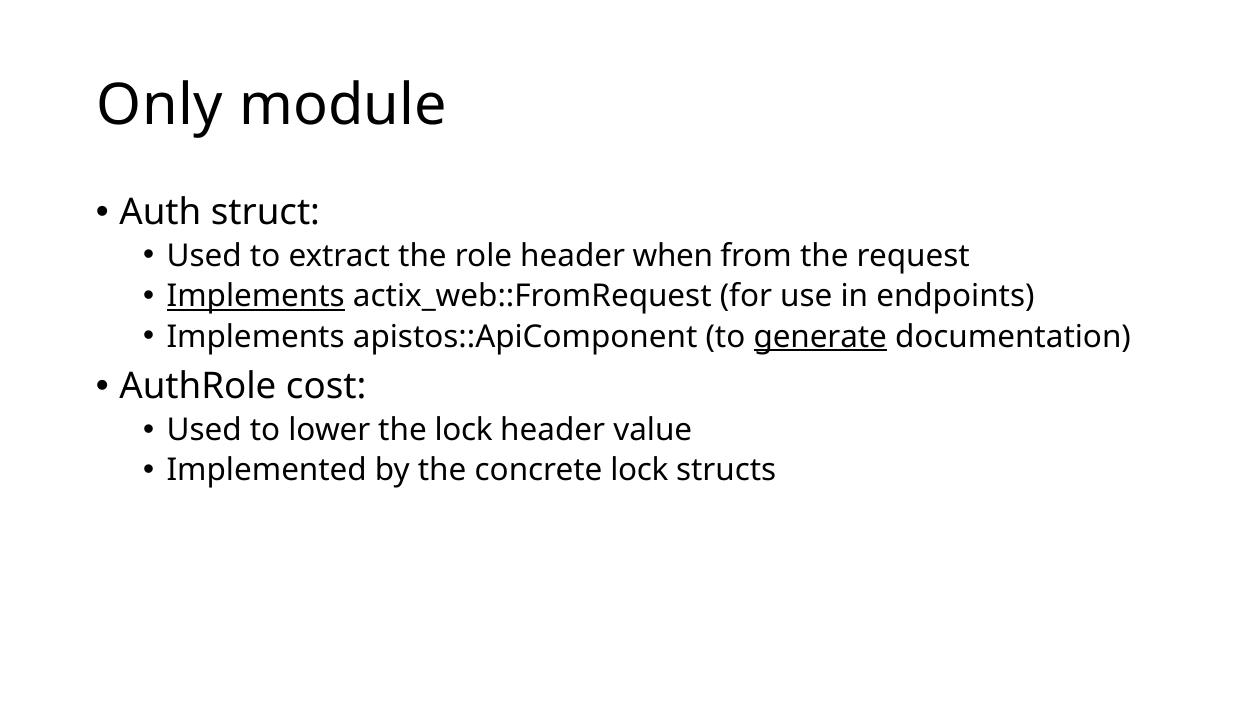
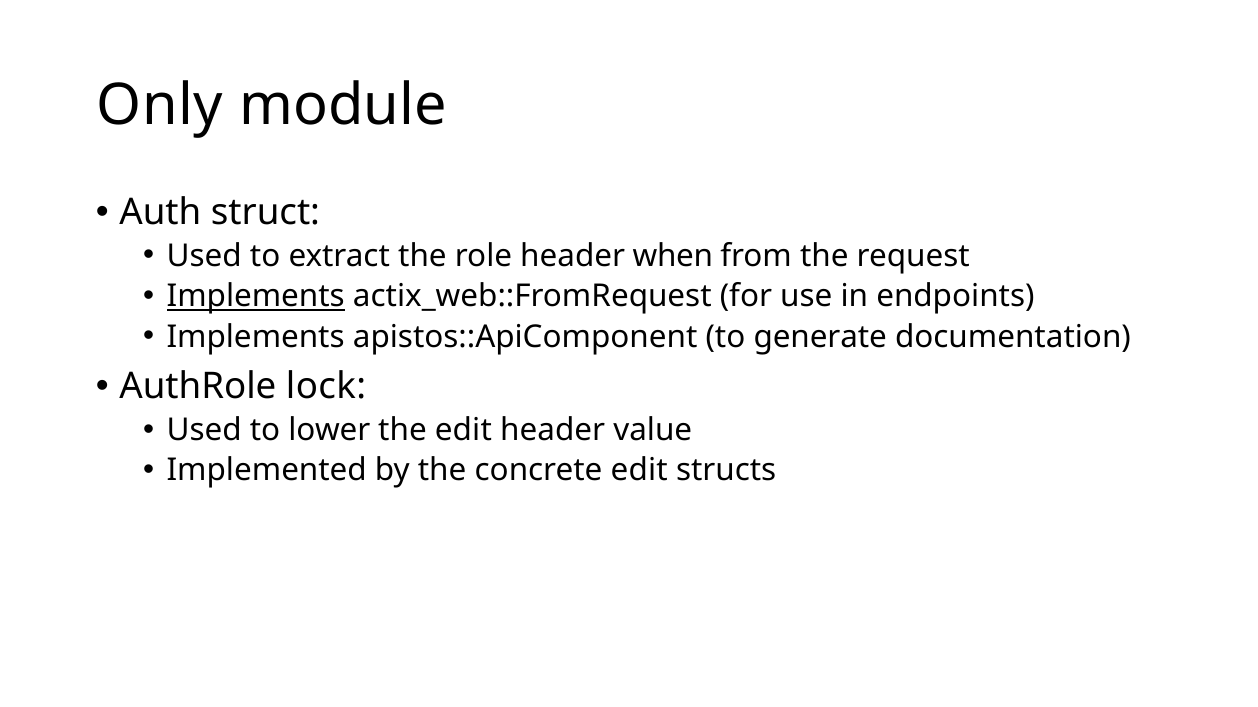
generate underline: present -> none (820, 337)
cost: cost -> lock (326, 387)
the lock: lock -> edit (463, 430)
concrete lock: lock -> edit (639, 471)
